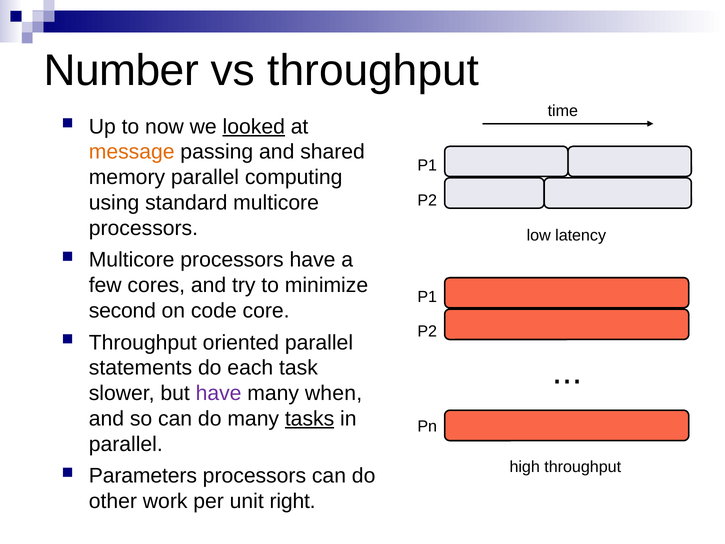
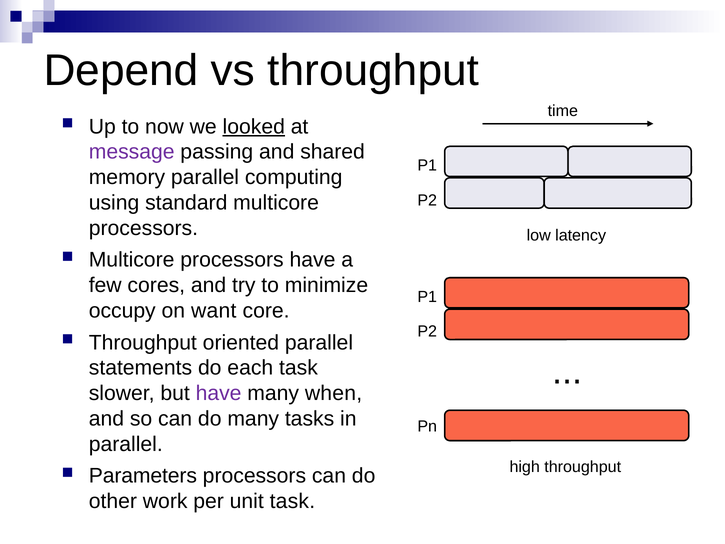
Number: Number -> Depend (121, 71)
message colour: orange -> purple (132, 152)
second: second -> occupy (122, 311)
code: code -> want (214, 311)
tasks underline: present -> none (310, 419)
unit right: right -> task (292, 501)
